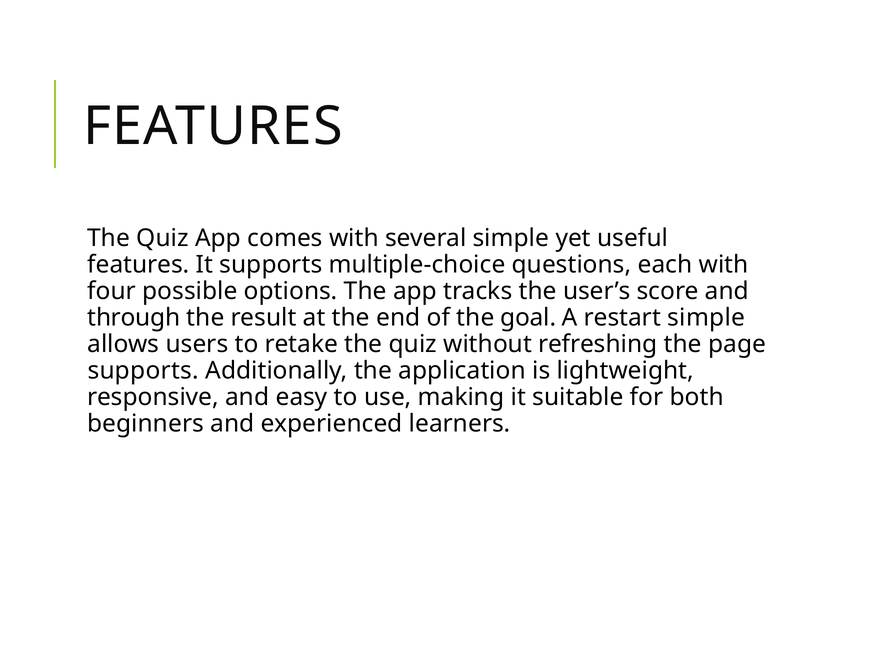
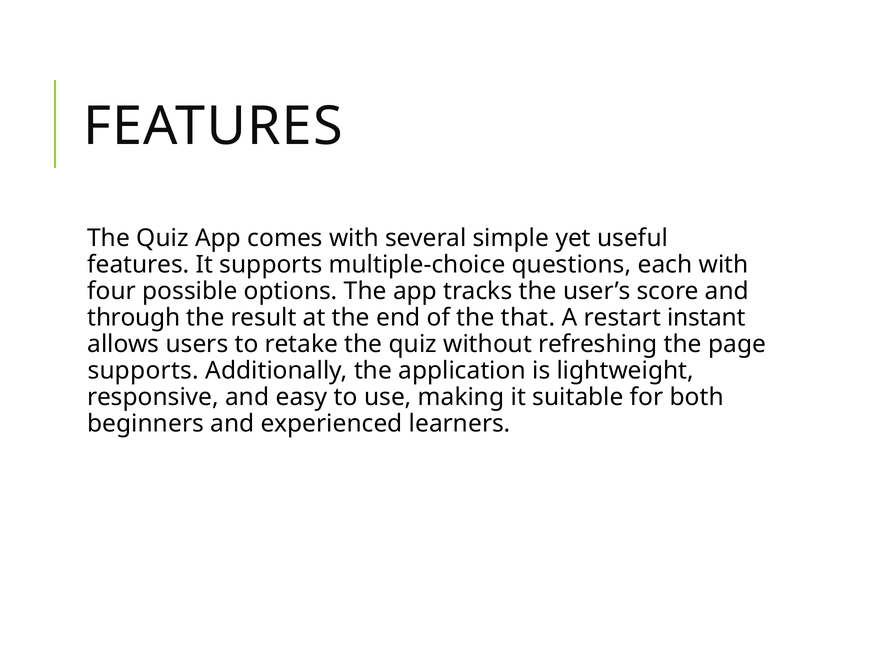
goal: goal -> that (528, 318)
restart simple: simple -> instant (706, 318)
